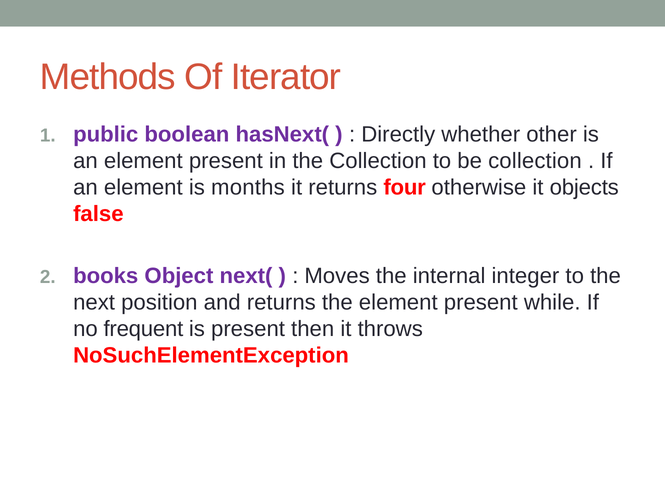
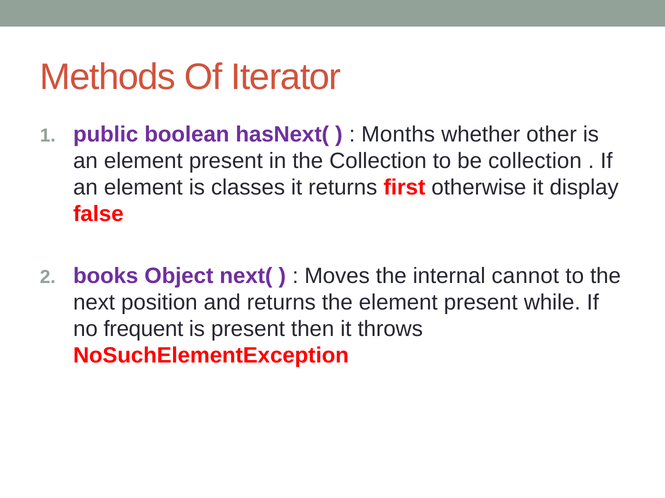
Directly: Directly -> Months (398, 135)
months: months -> classes (248, 188)
four: four -> first (405, 188)
objects: objects -> display (584, 188)
integer: integer -> cannot (525, 276)
